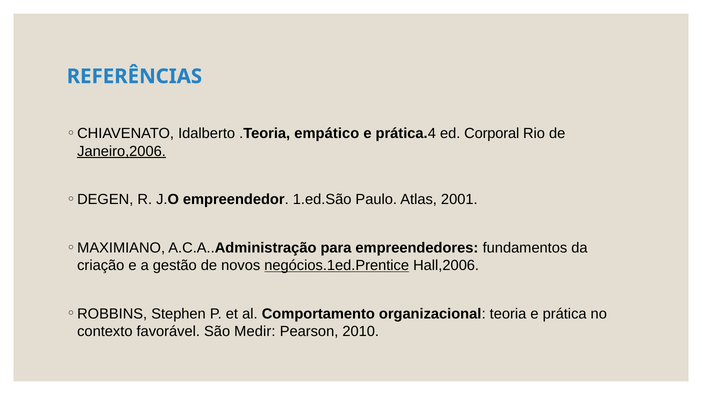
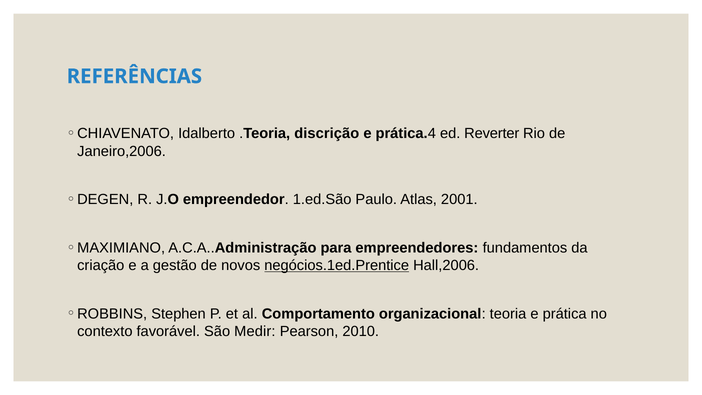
empático: empático -> discrição (327, 134)
Corporal: Corporal -> Reverter (492, 134)
Janeiro,2006 underline: present -> none (122, 151)
